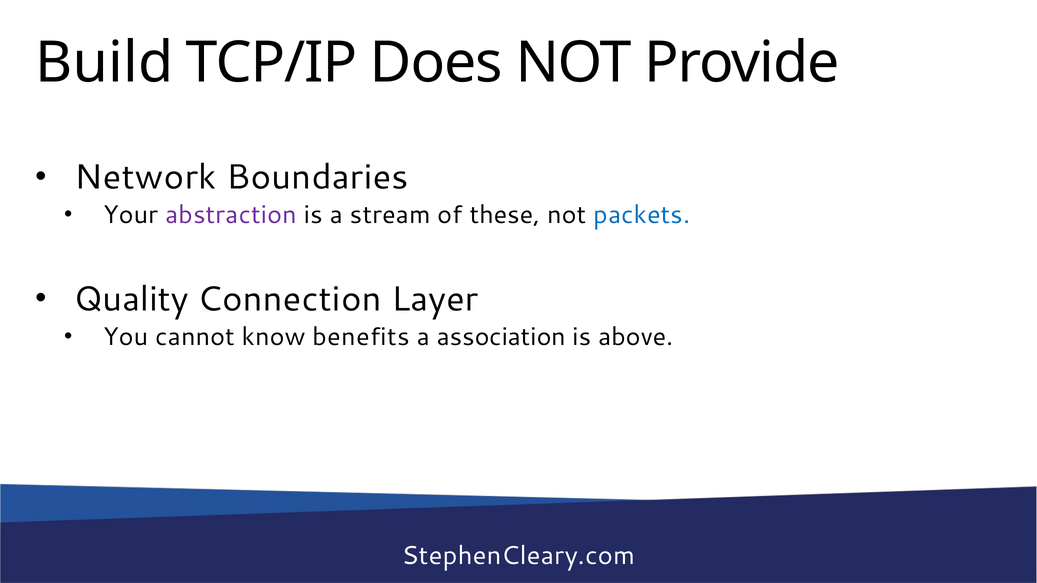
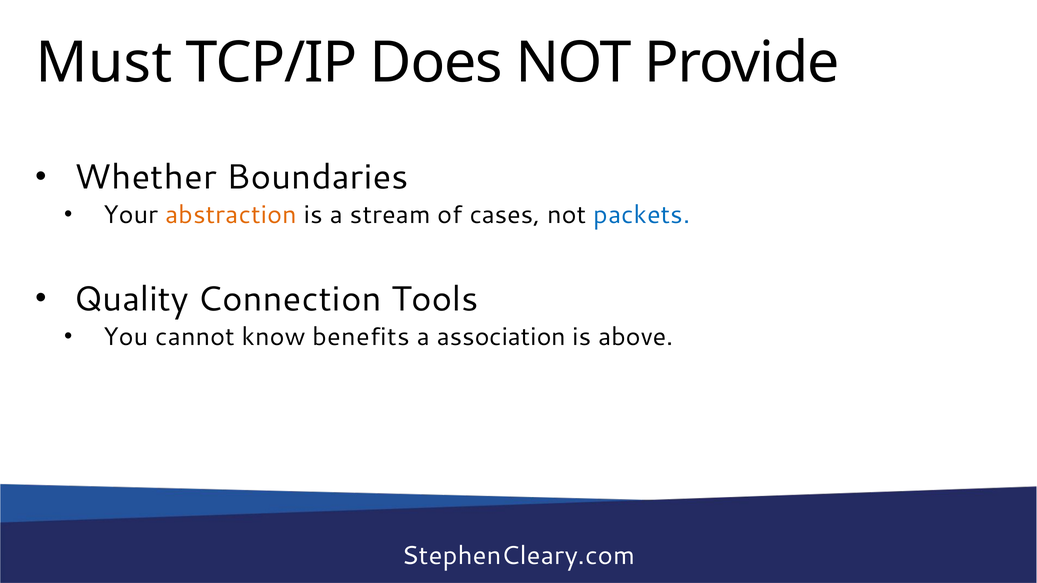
Build: Build -> Must (104, 63)
Network: Network -> Whether (145, 177)
abstraction colour: purple -> orange (231, 215)
these: these -> cases (505, 215)
Layer: Layer -> Tools (435, 299)
